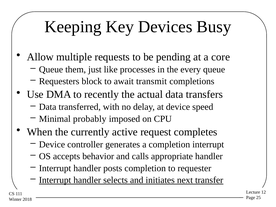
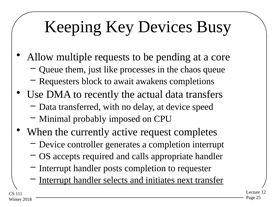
every: every -> chaos (191, 69)
transmit: transmit -> awakens (152, 81)
behavior: behavior -> required (98, 156)
